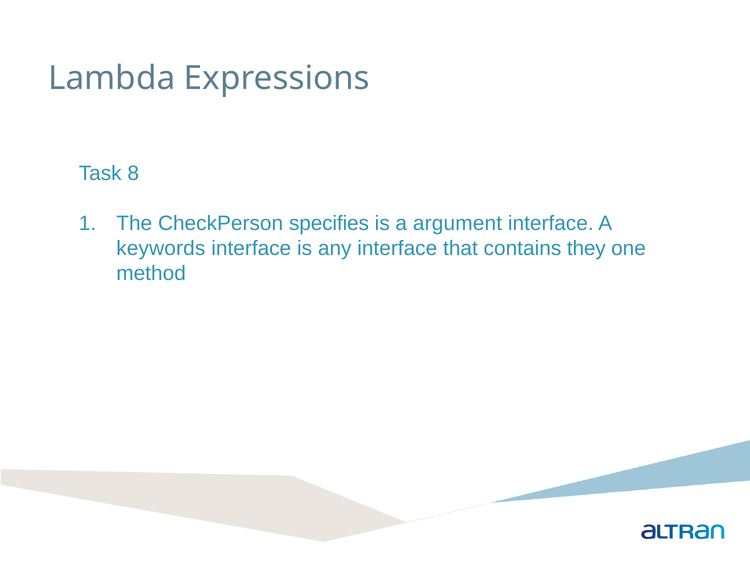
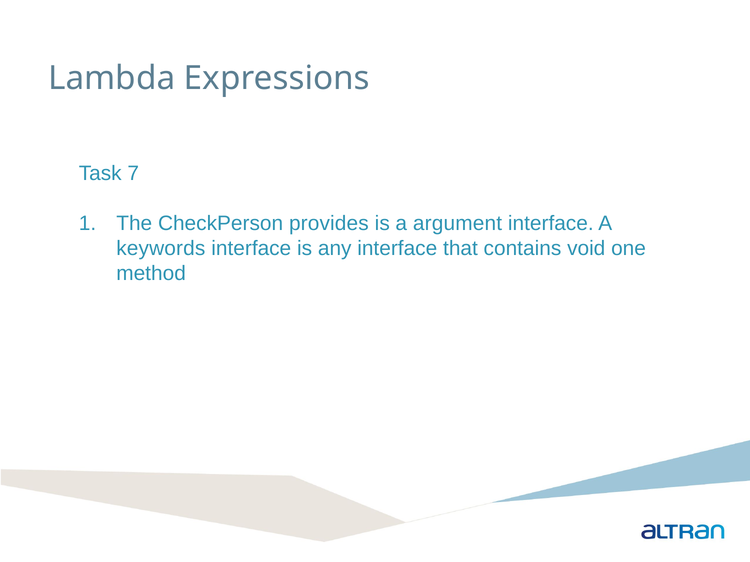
8: 8 -> 7 (133, 174)
specifies: specifies -> provides (329, 224)
they: they -> void (586, 249)
